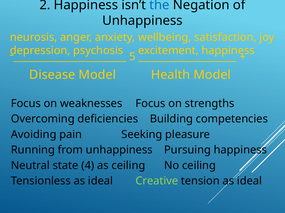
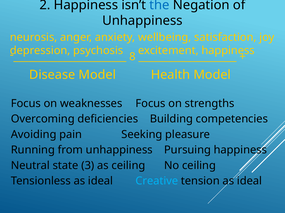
5: 5 -> 8 (132, 57)
4: 4 -> 3 (88, 166)
Creative colour: light green -> light blue (157, 181)
